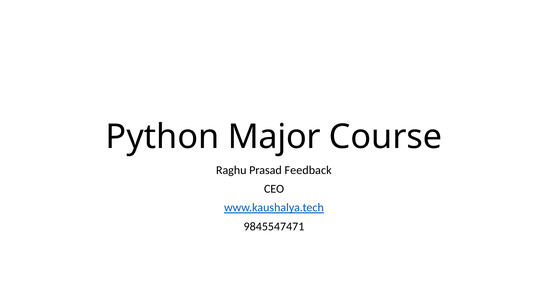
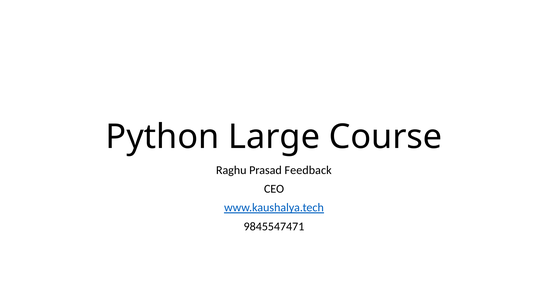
Major: Major -> Large (274, 137)
